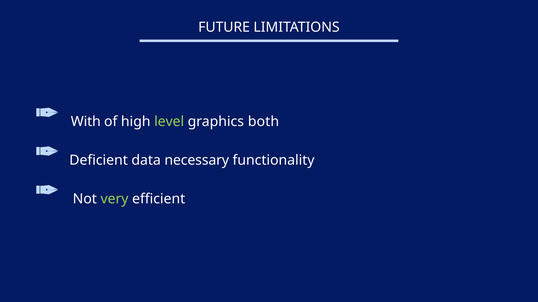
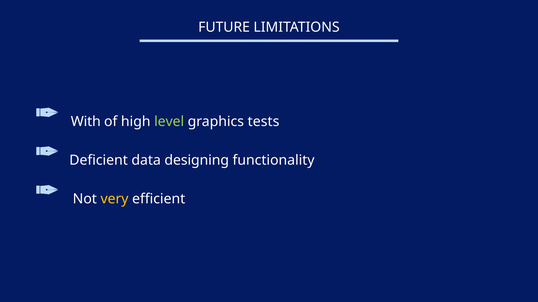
both: both -> tests (264, 122)
necessary: necessary -> designing (197, 161)
very colour: light green -> yellow (114, 199)
